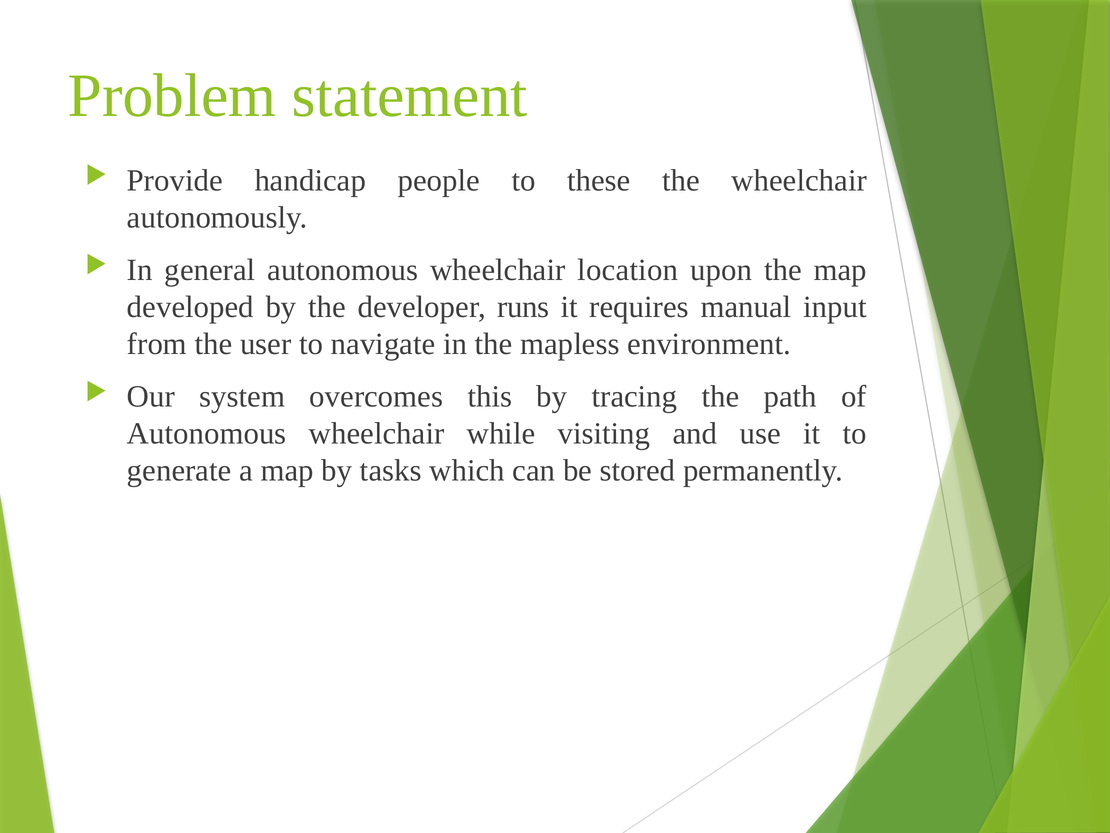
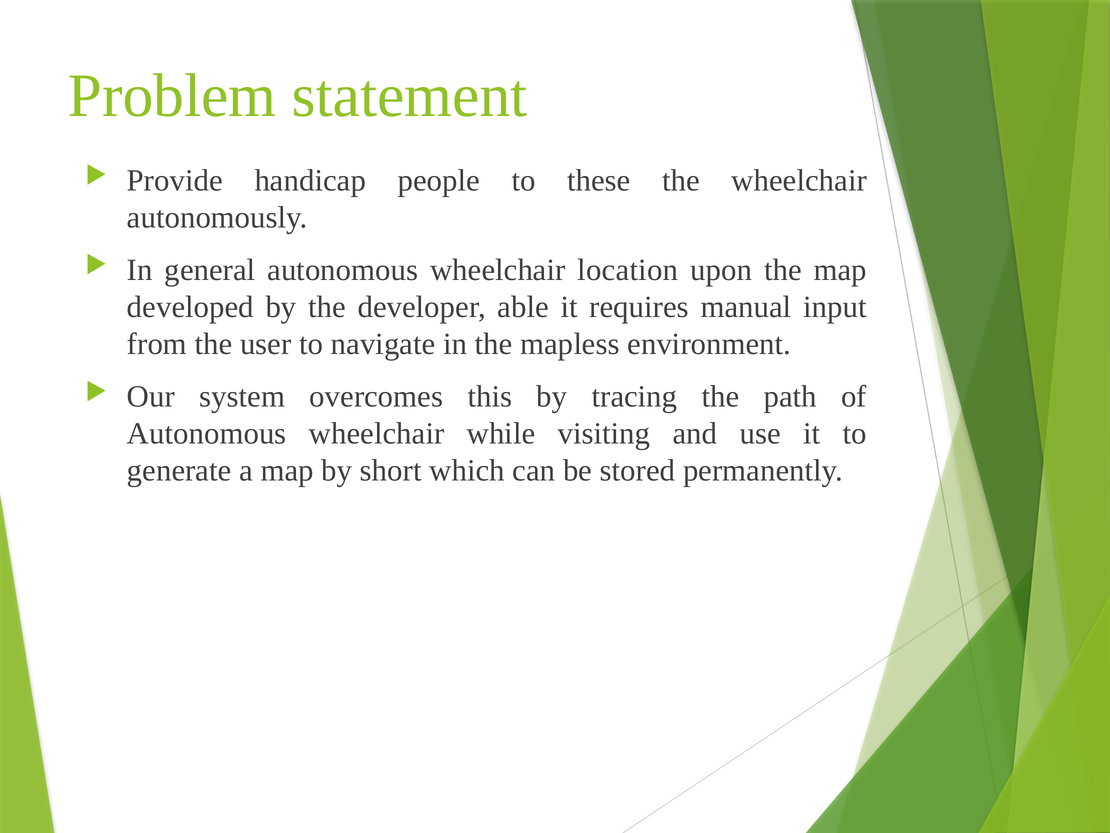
runs: runs -> able (523, 307)
tasks: tasks -> short (391, 470)
